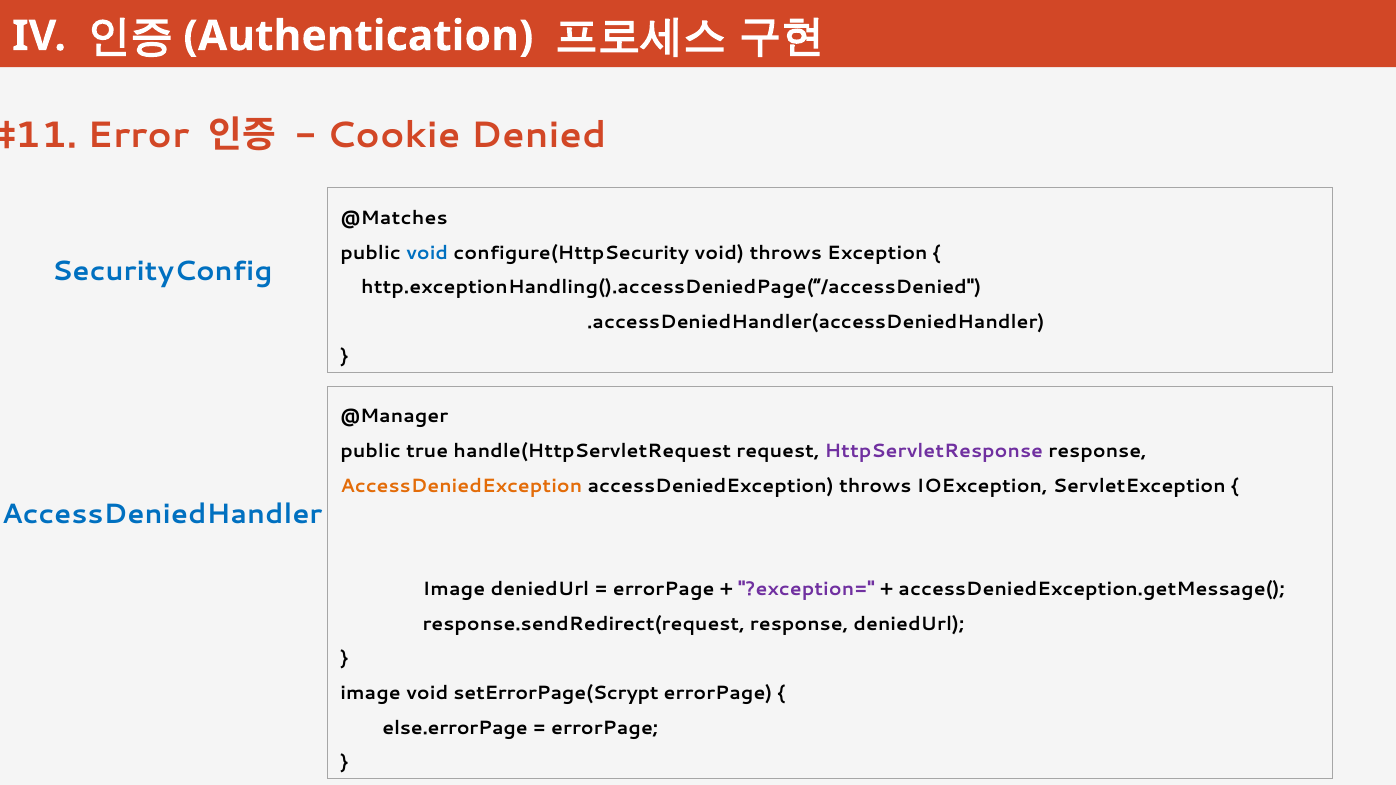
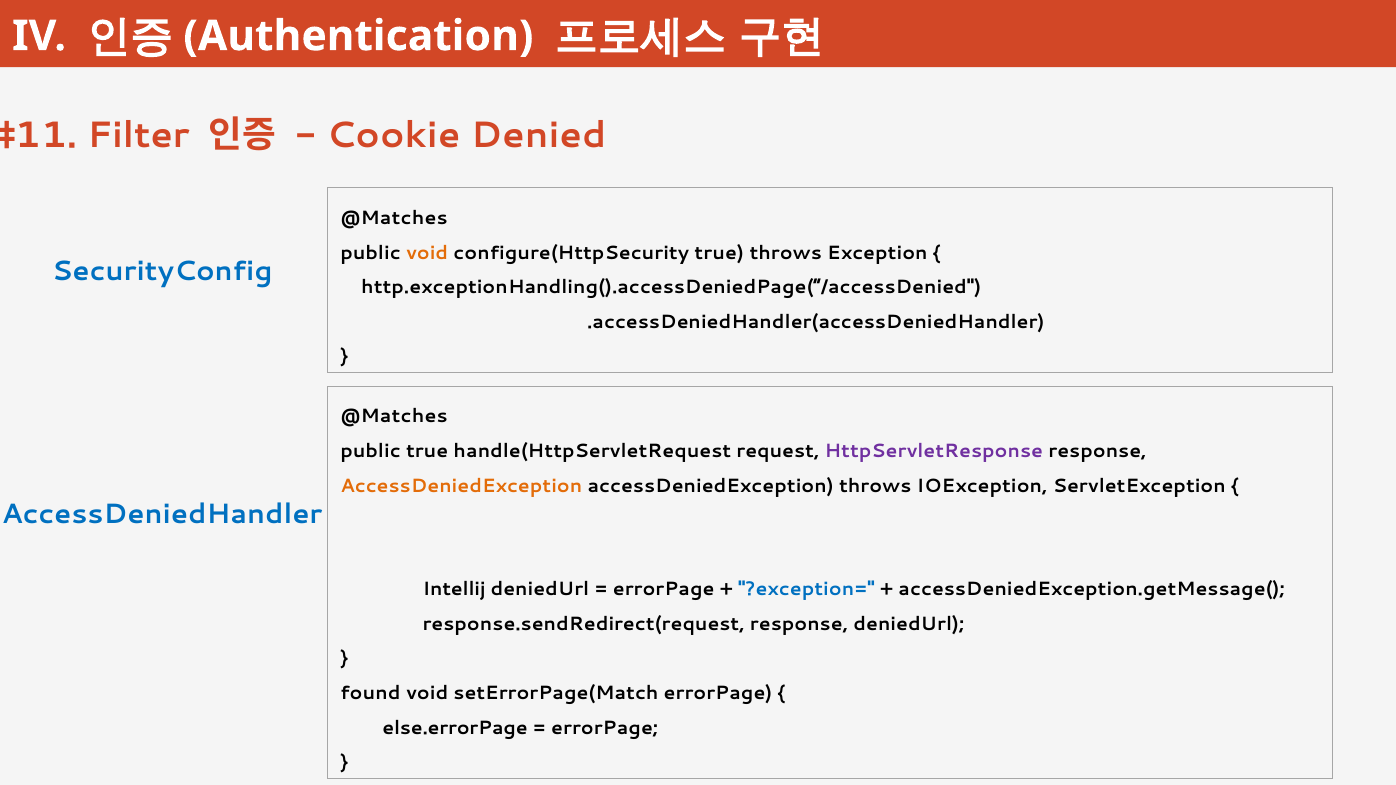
Error: Error -> Filter (138, 135)
void colour: blue -> orange (427, 253)
configure(HttpSecurity void: void -> true (719, 253)
@Manager: @Manager -> @Matches (394, 417)
Image: Image -> Intellij (454, 590)
?exception= colour: purple -> blue (807, 590)
image: image -> found (370, 693)
setErrorPage(Scrypt: setErrorPage(Scrypt -> setErrorPage(Match (556, 693)
